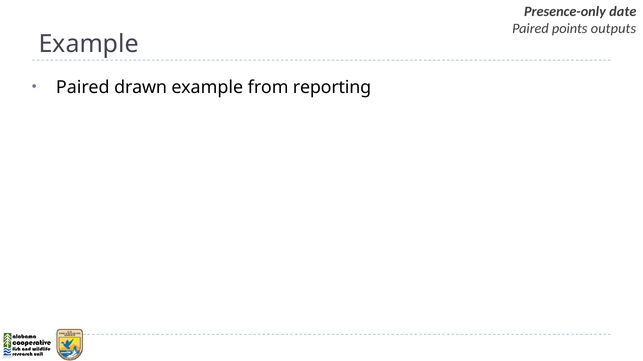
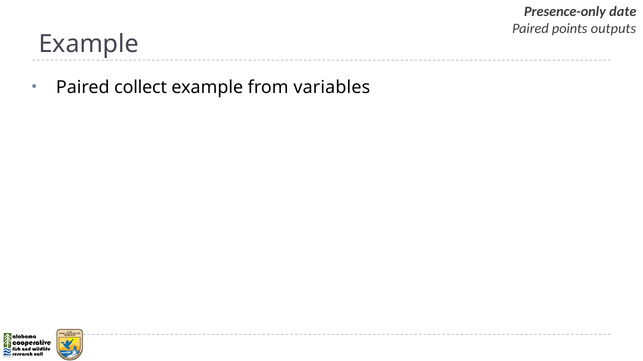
drawn: drawn -> collect (141, 88)
reporting: reporting -> variables (332, 88)
